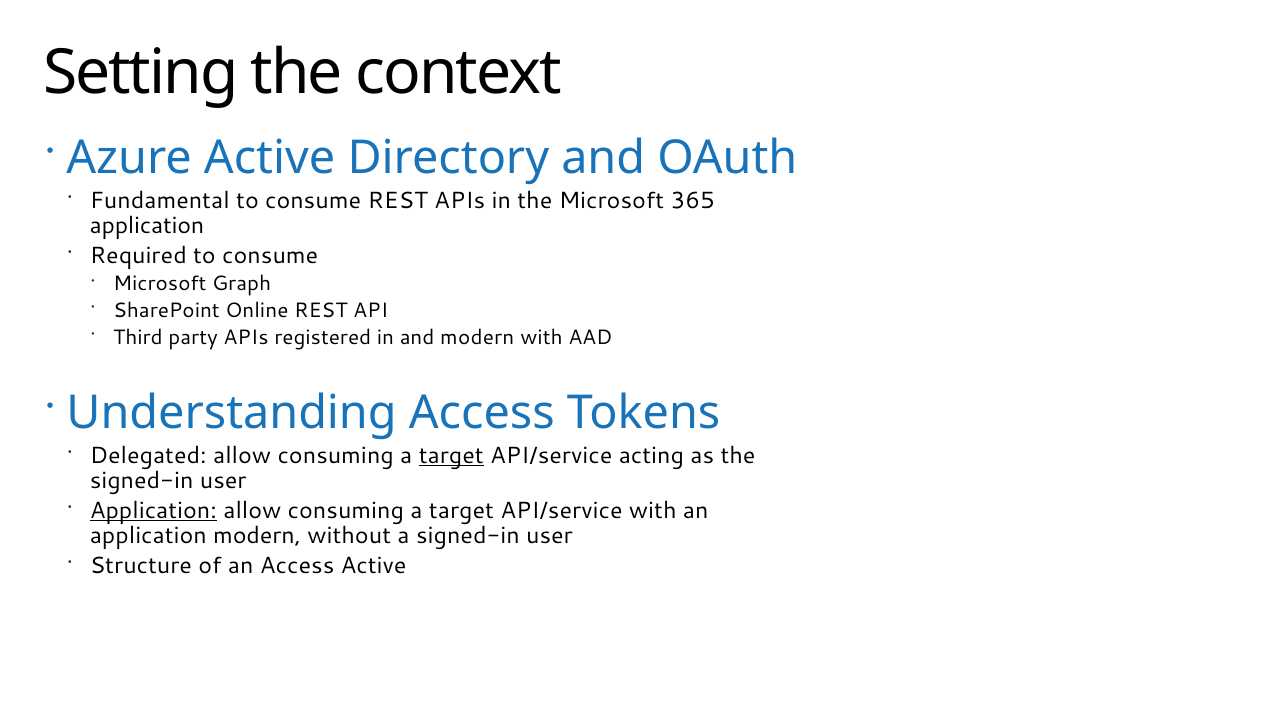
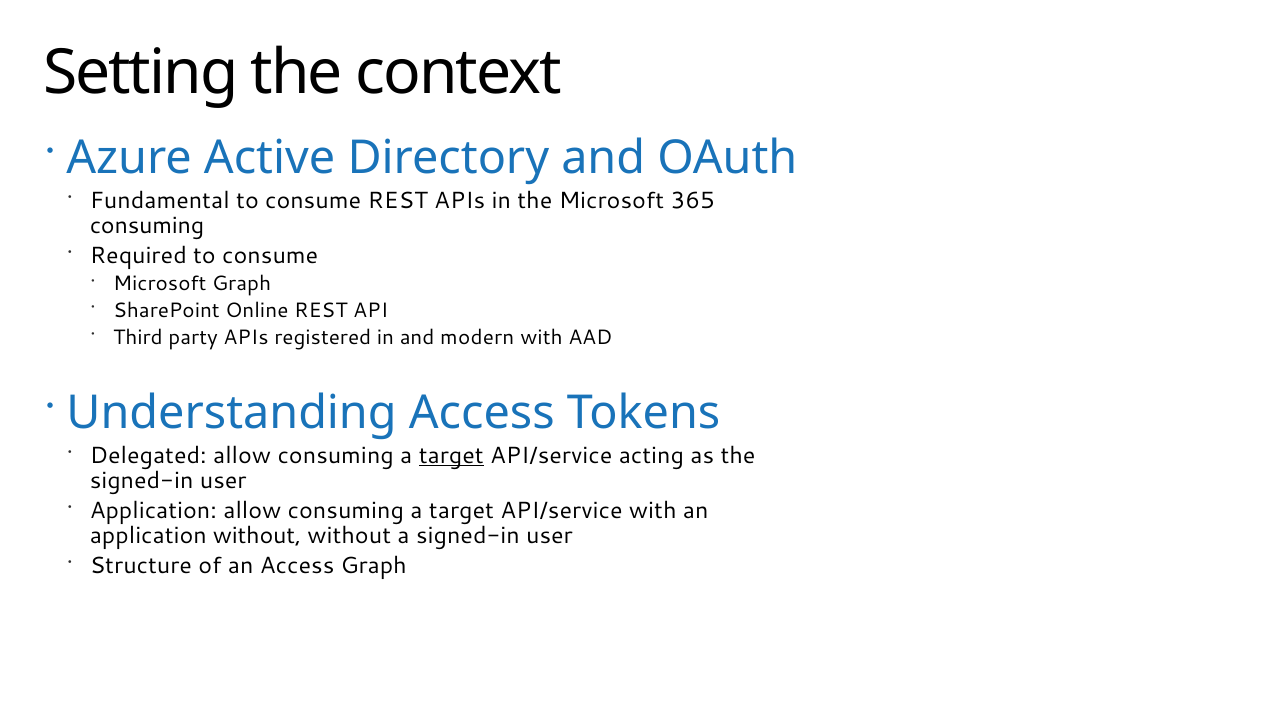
application: application -> consuming (147, 226)
Application underline: present -> none (153, 511)
application modern: modern -> without (257, 536)
Access Active: Active -> Graph (374, 566)
